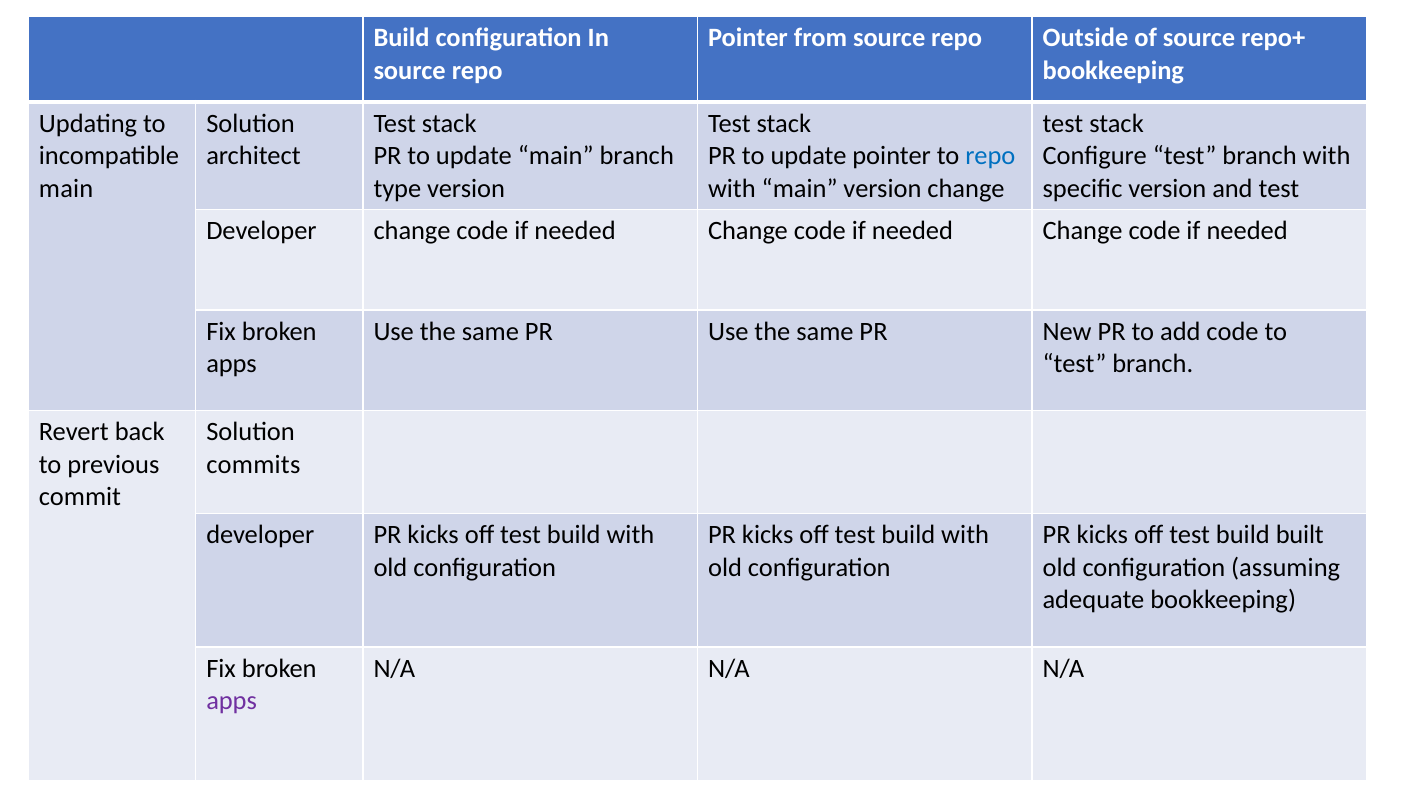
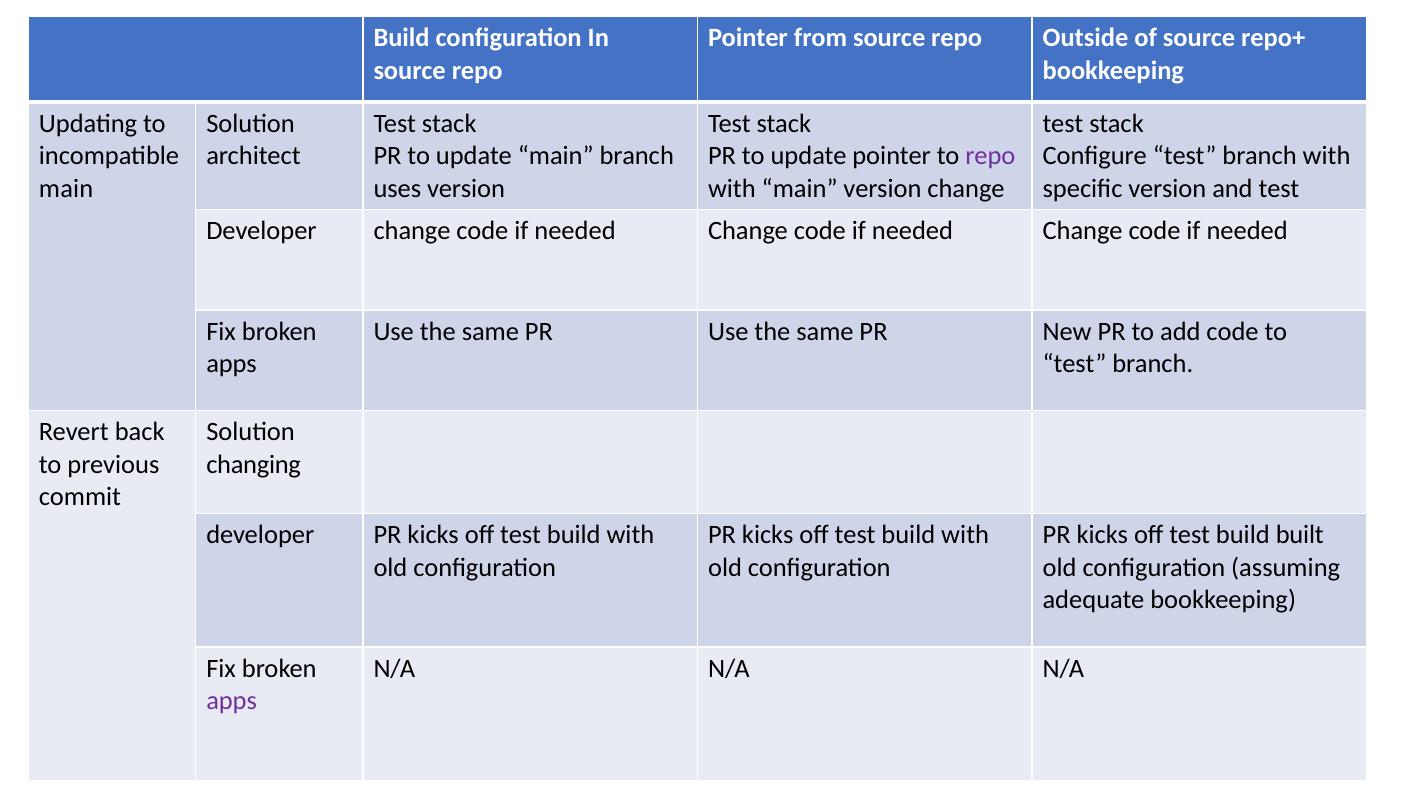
repo colour: blue -> purple (990, 156)
type: type -> uses (397, 188)
commits: commits -> changing (254, 465)
